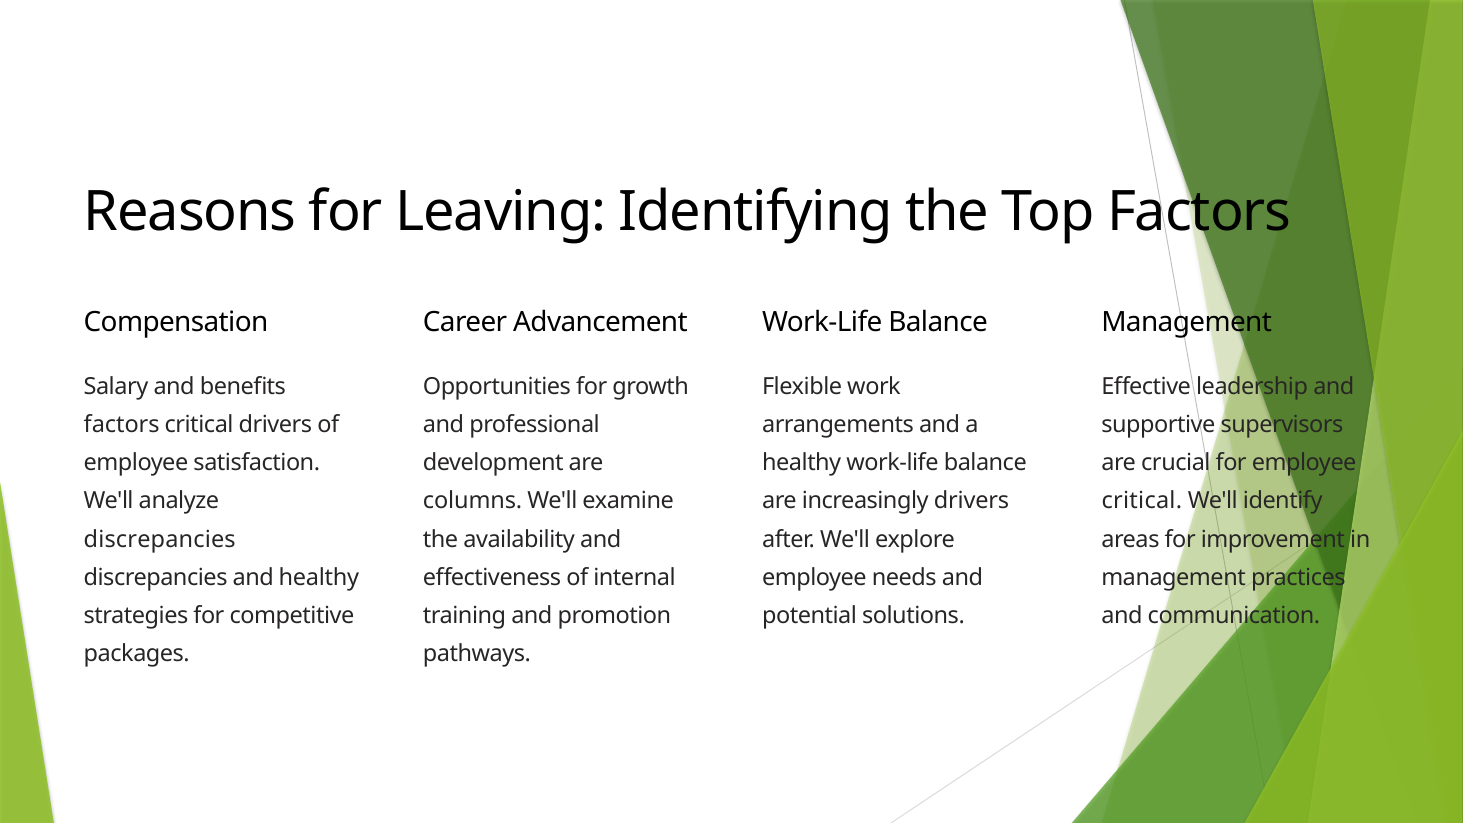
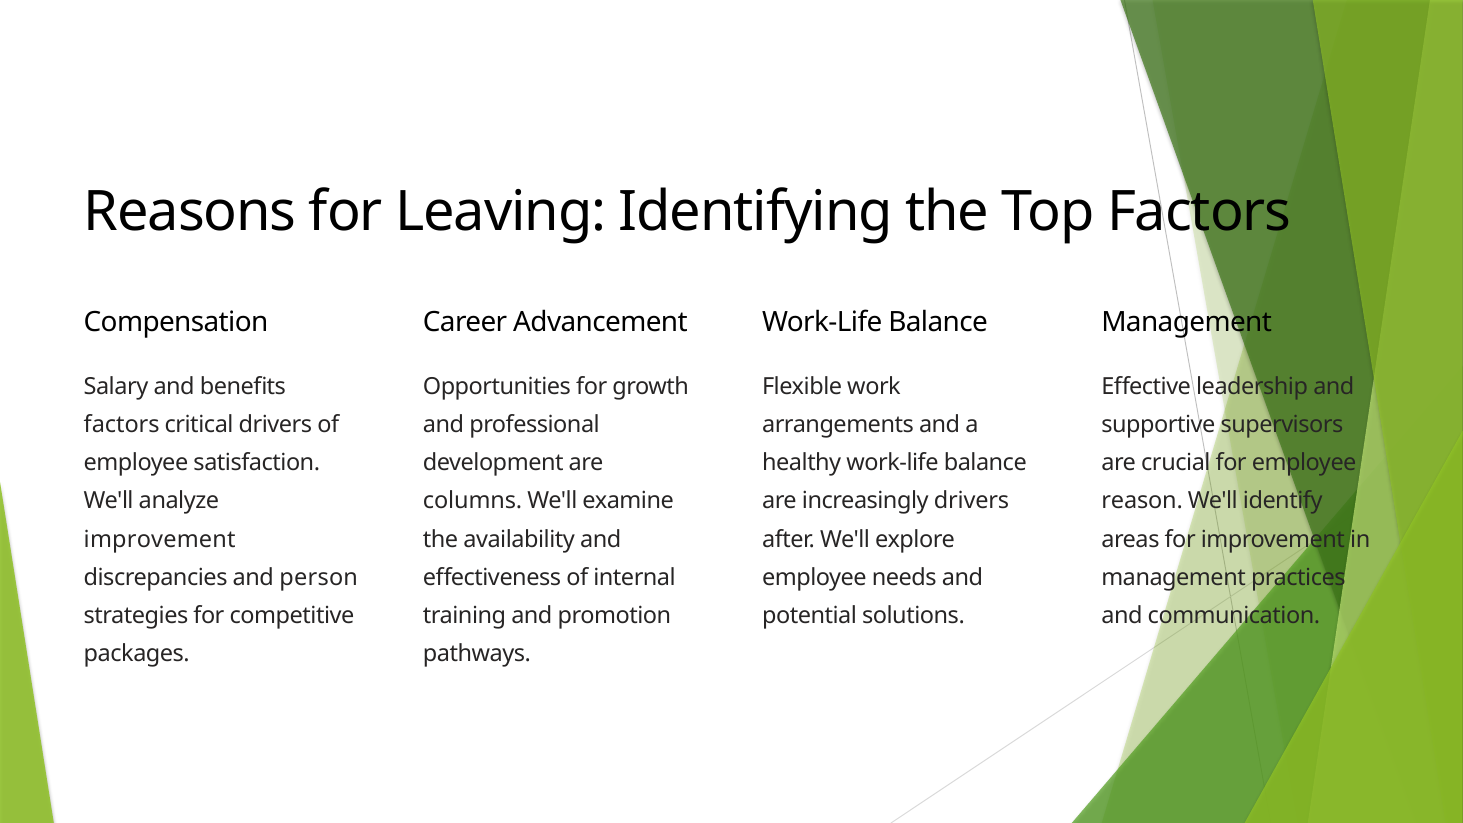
critical: critical -> reason (1142, 501)
discrepancies: discrepancies -> improvement (160, 539)
and healthy: healthy -> person (319, 577)
